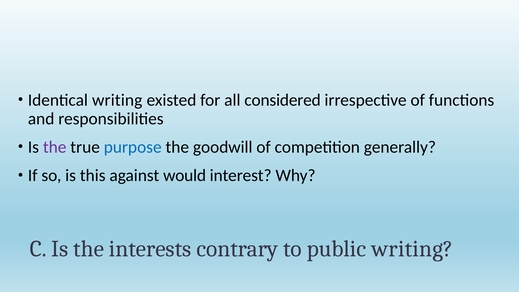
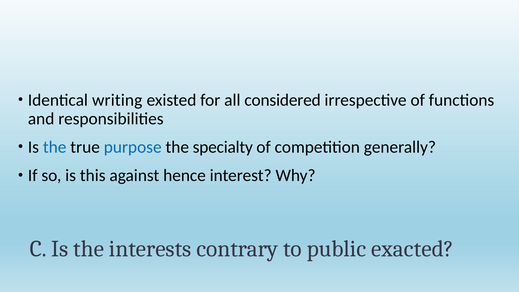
the colour: purple -> blue (55, 147)
goodwill: goodwill -> specialty (223, 147)
would: would -> hence (184, 176)
public writing: writing -> exacted (412, 249)
